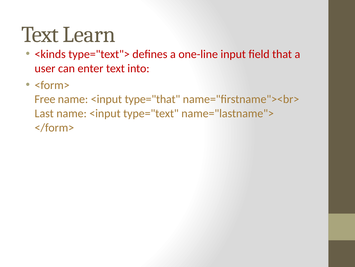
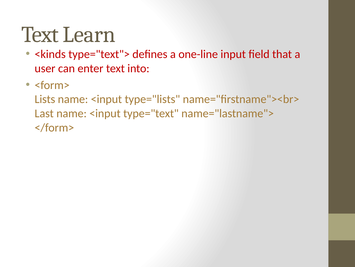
Free: Free -> Lists (45, 99)
type="that: type="that -> type="lists (152, 99)
